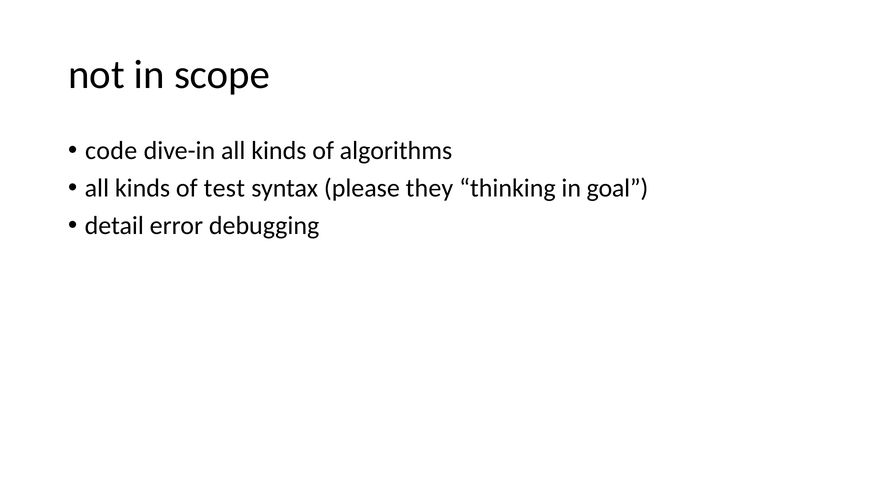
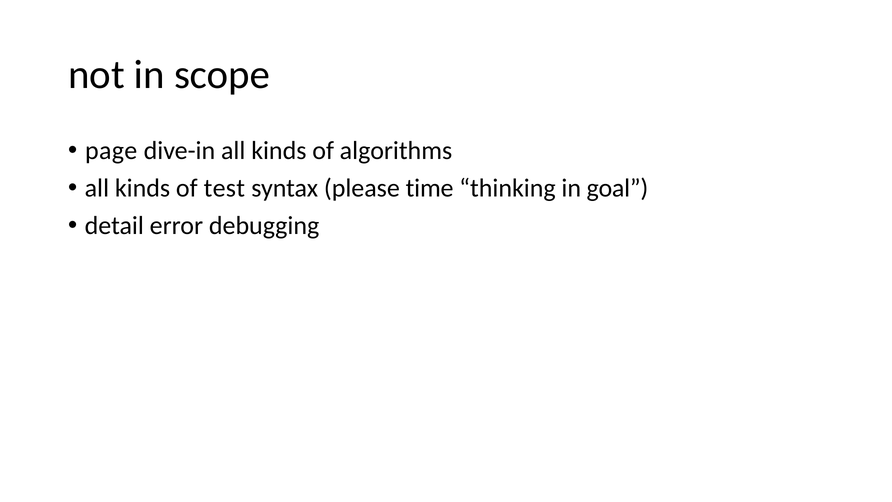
code: code -> page (111, 151)
they: they -> time (430, 188)
